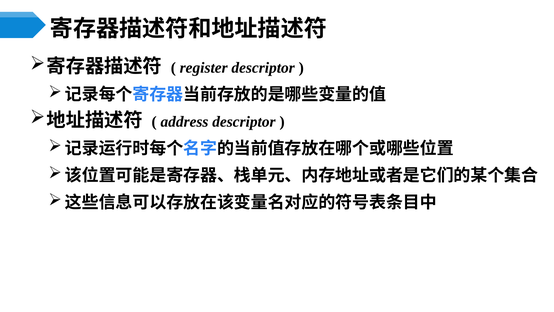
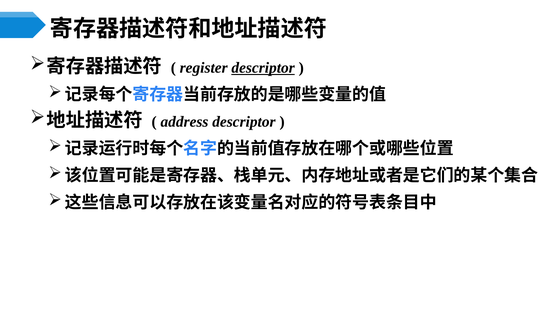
descriptor underline: none -> present (263, 68)
